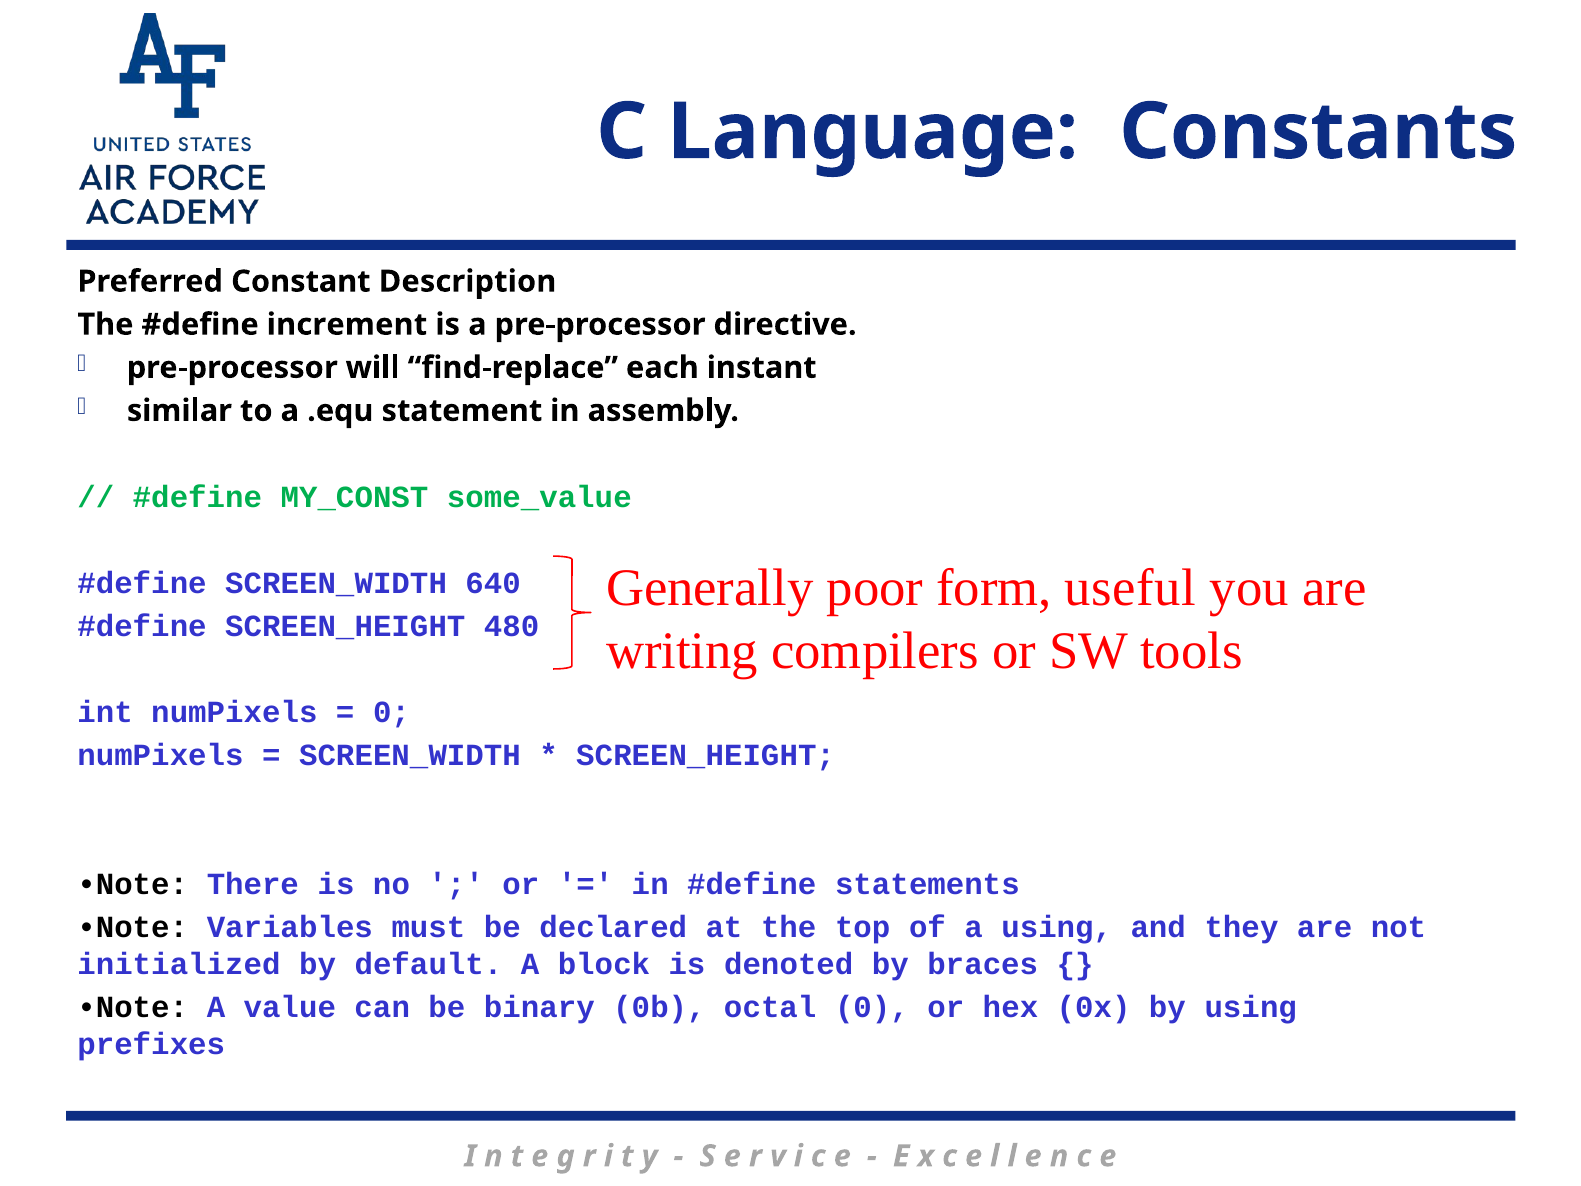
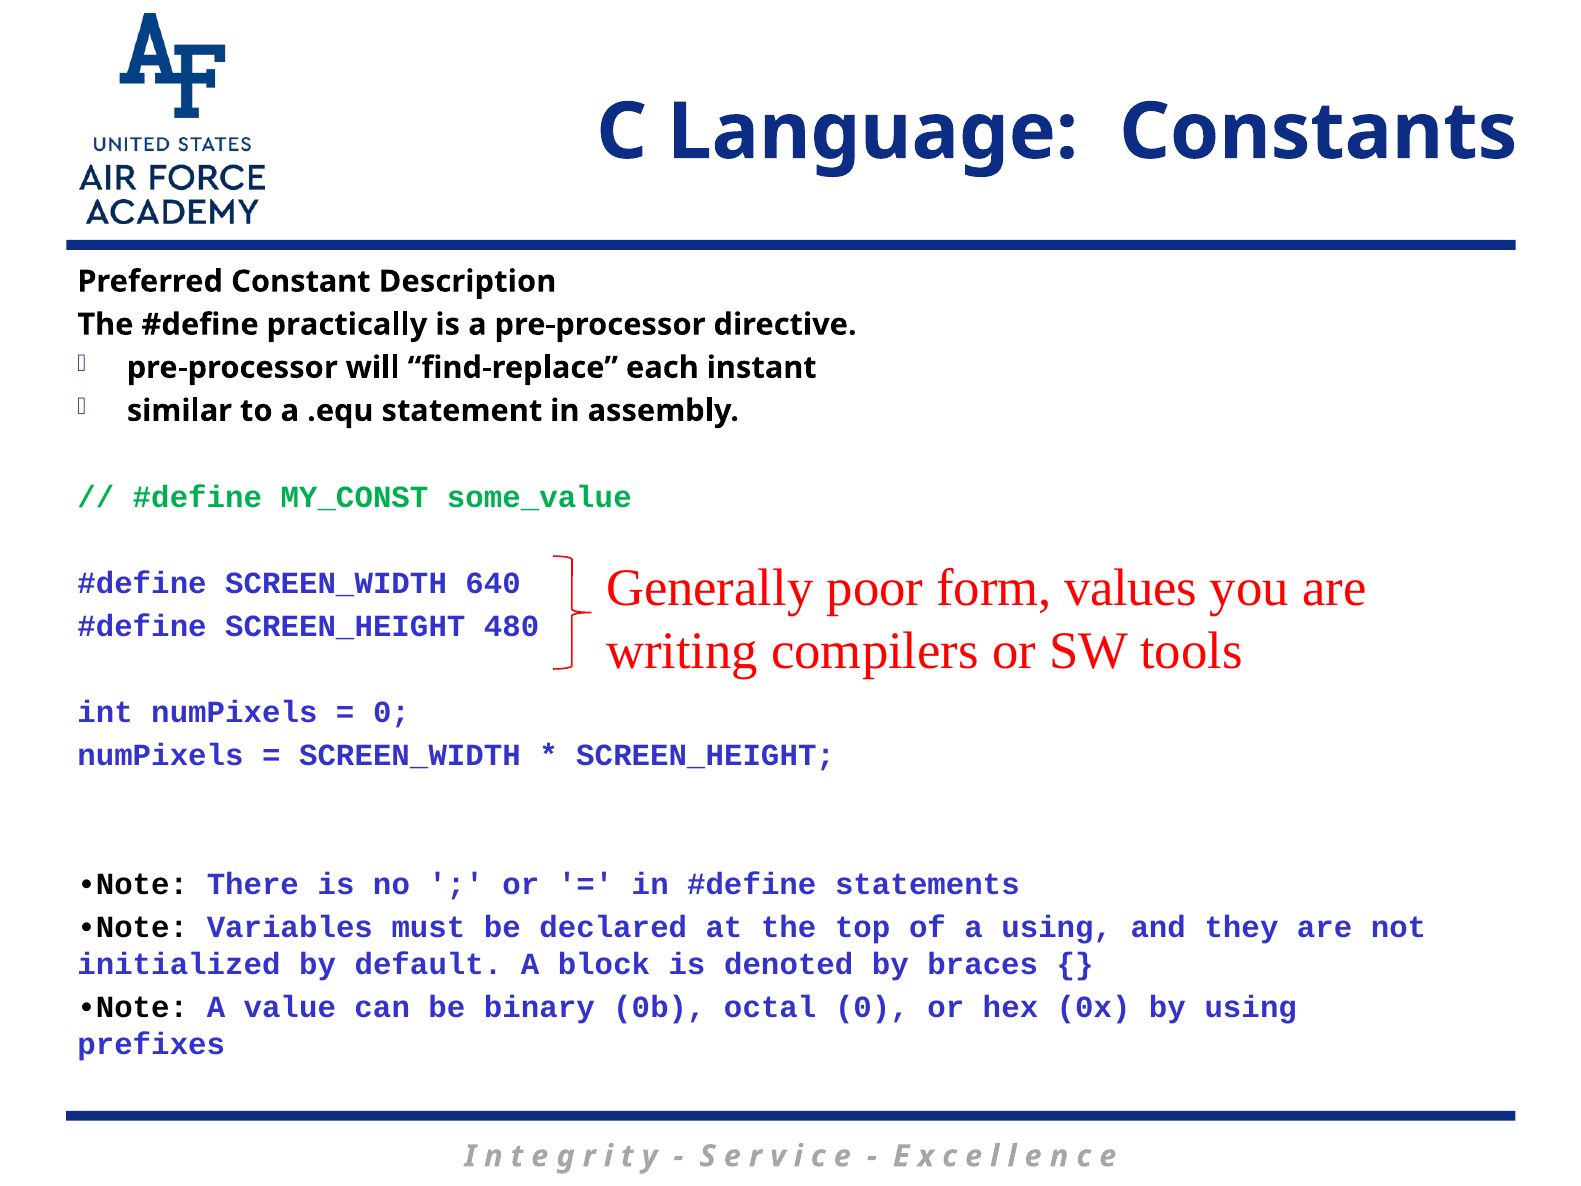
increment: increment -> practically (347, 324)
useful: useful -> values (1131, 588)
